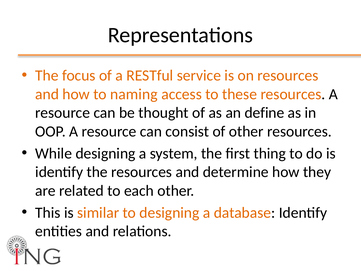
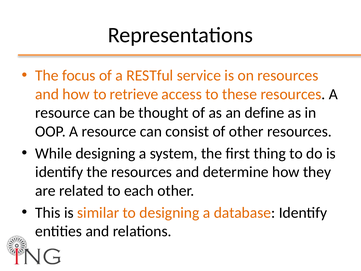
naming: naming -> retrieve (134, 94)
